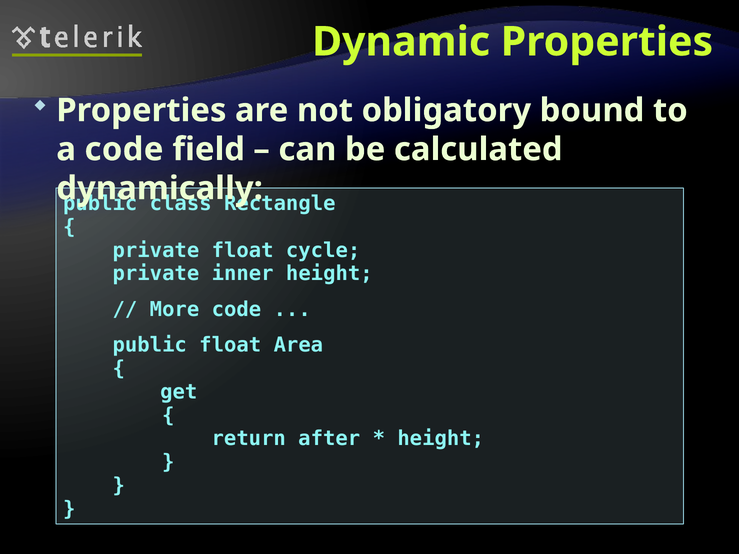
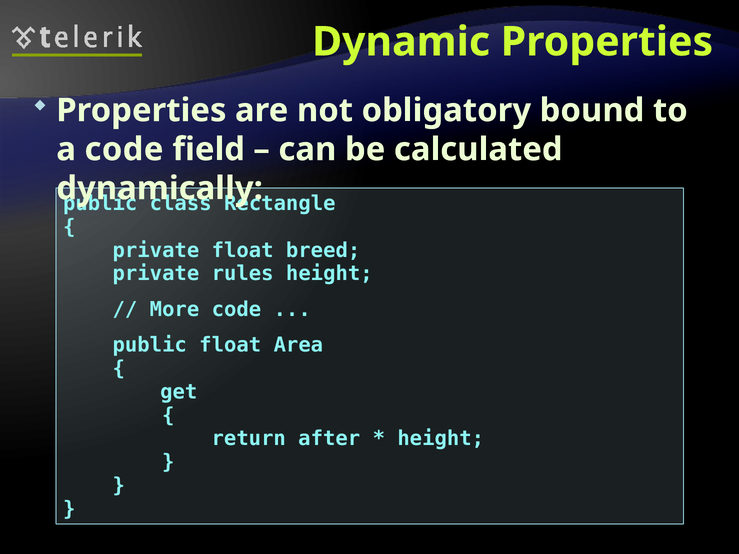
cycle: cycle -> breed (323, 250)
inner: inner -> rules (243, 274)
